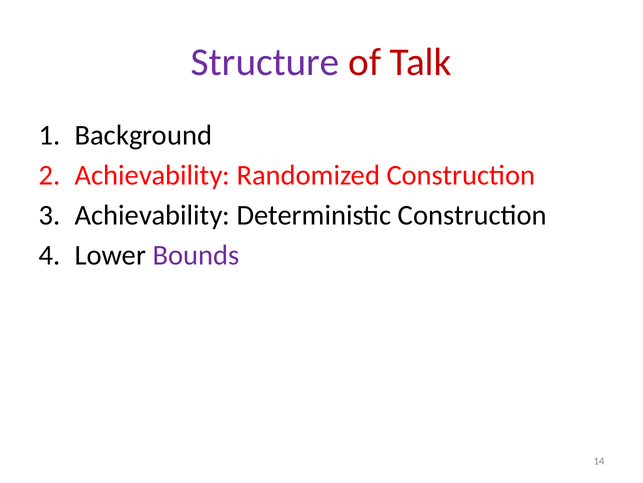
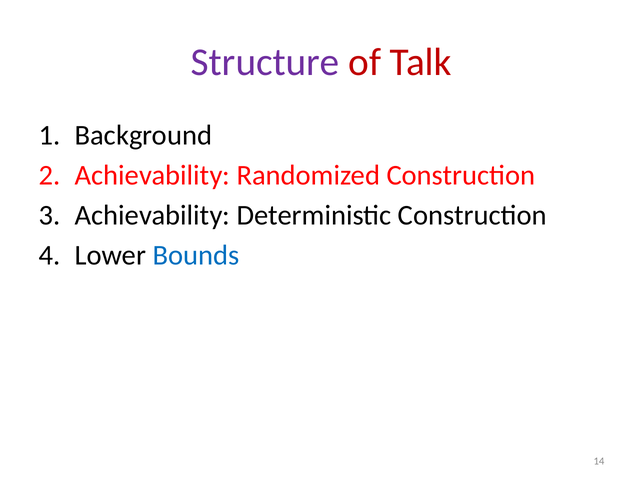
Bounds colour: purple -> blue (196, 255)
